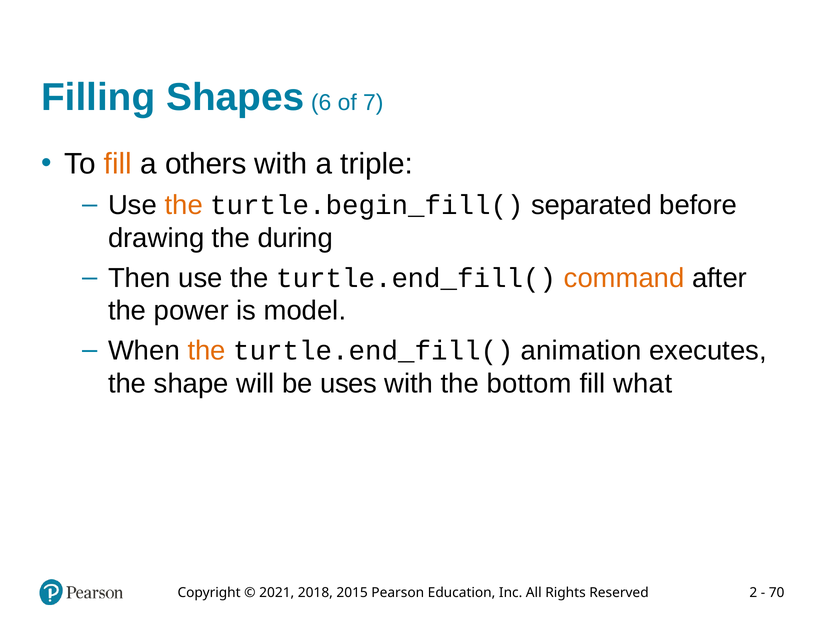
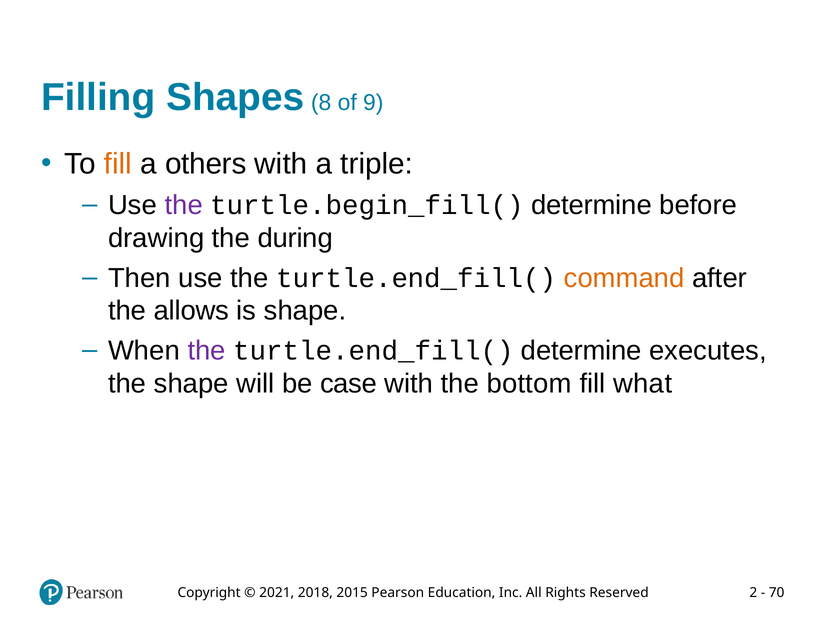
6: 6 -> 8 (321, 103)
7: 7 -> 9 (373, 103)
the colour: orange -> purple (184, 205)
turtle.begin_fill( separated: separated -> determine (591, 205)
power: power -> allows (191, 311)
is model: model -> shape (305, 311)
the colour: orange -> purple (207, 351)
turtle.end_fill( animation: animation -> determine (581, 351)
uses: uses -> case (349, 384)
